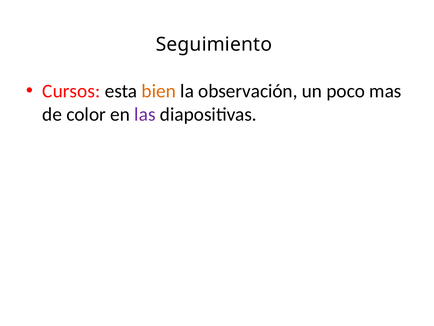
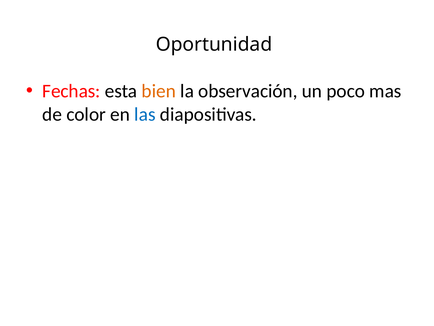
Seguimiento: Seguimiento -> Oportunidad (214, 44)
Cursos: Cursos -> Fechas (71, 91)
las colour: purple -> blue (145, 114)
